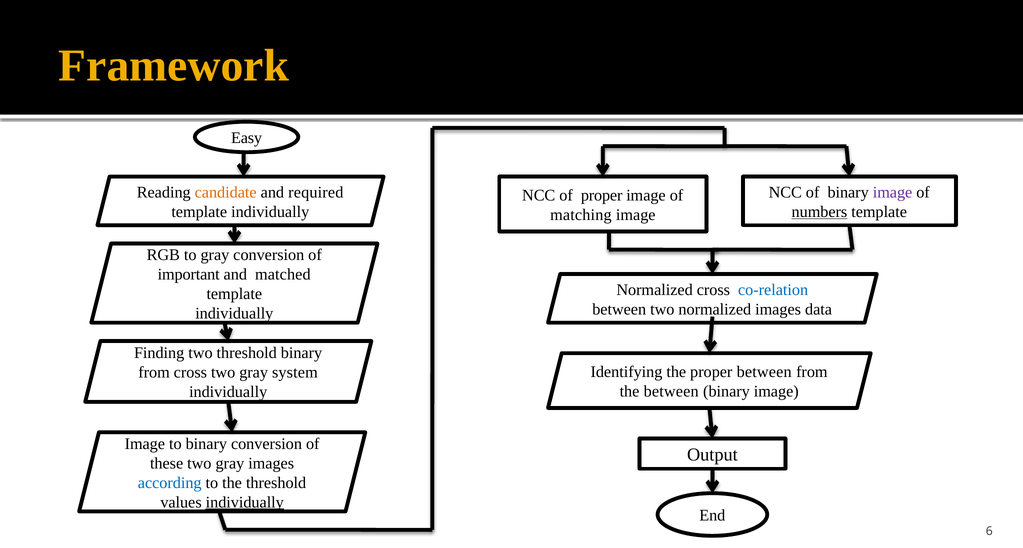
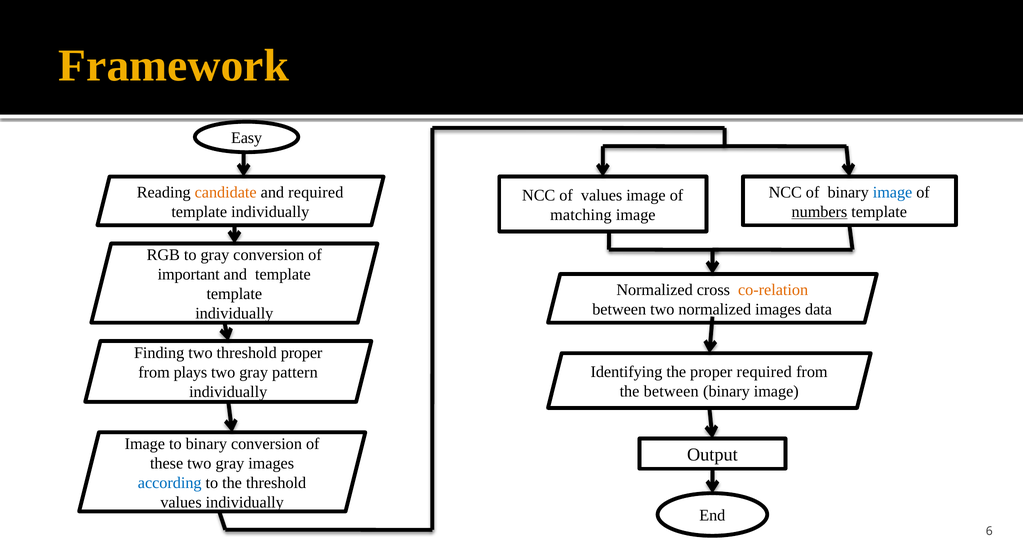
image colour: purple -> blue (893, 192)
of proper: proper -> values (602, 195)
and matched: matched -> template (283, 275)
co-relation colour: blue -> orange (773, 290)
threshold binary: binary -> proper (302, 353)
proper between: between -> required (764, 372)
from cross: cross -> plays (190, 373)
system: system -> pattern (295, 373)
individually underline: present -> none (245, 502)
